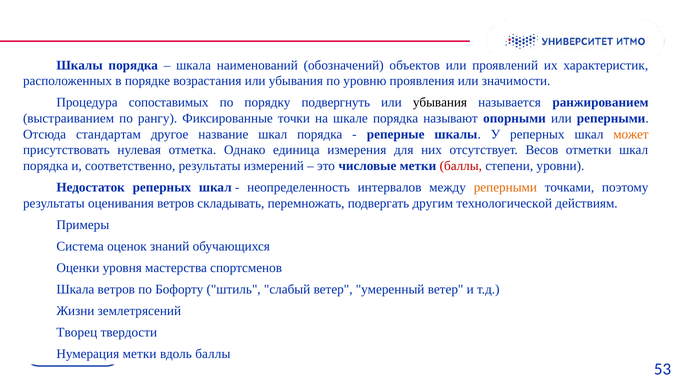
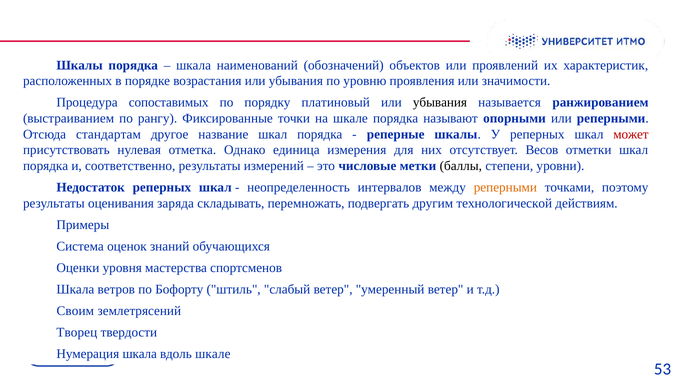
подвергнуть: подвергнуть -> платиновый (336, 102)
может colour: orange -> red (631, 134)
баллы colour: red -> black (461, 166)
оценивания ветров: ветров -> заряда (176, 203)
Жизни: Жизни -> Своим (75, 310)
Нумерация метки: метки -> шкала (140, 353)
вдоль баллы: баллы -> шкале (213, 353)
